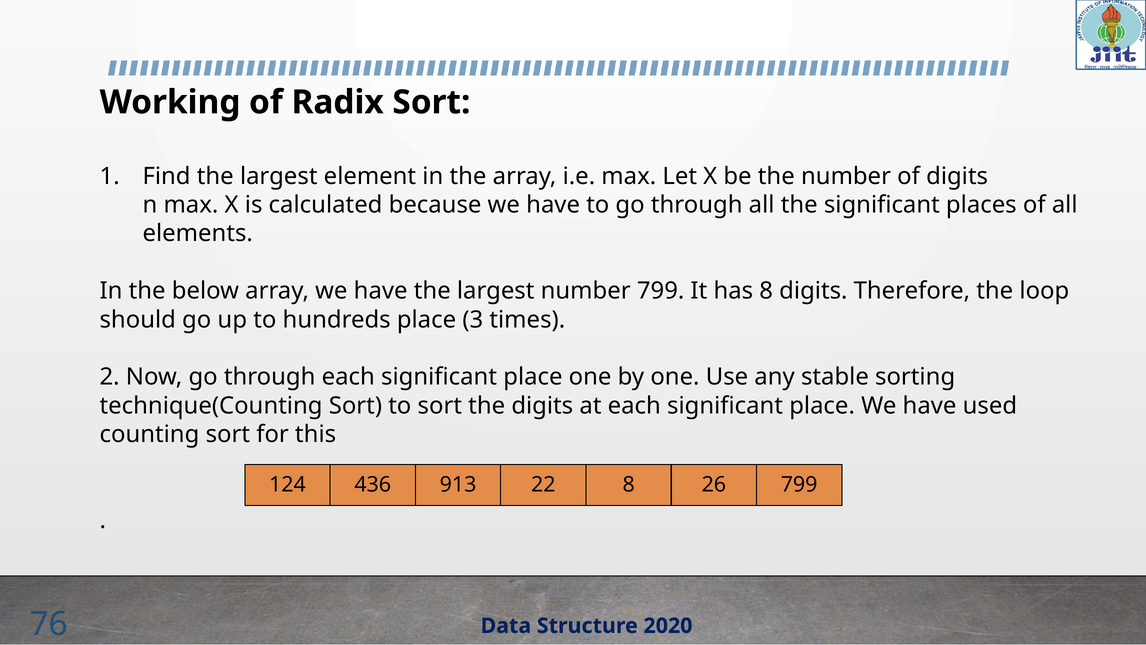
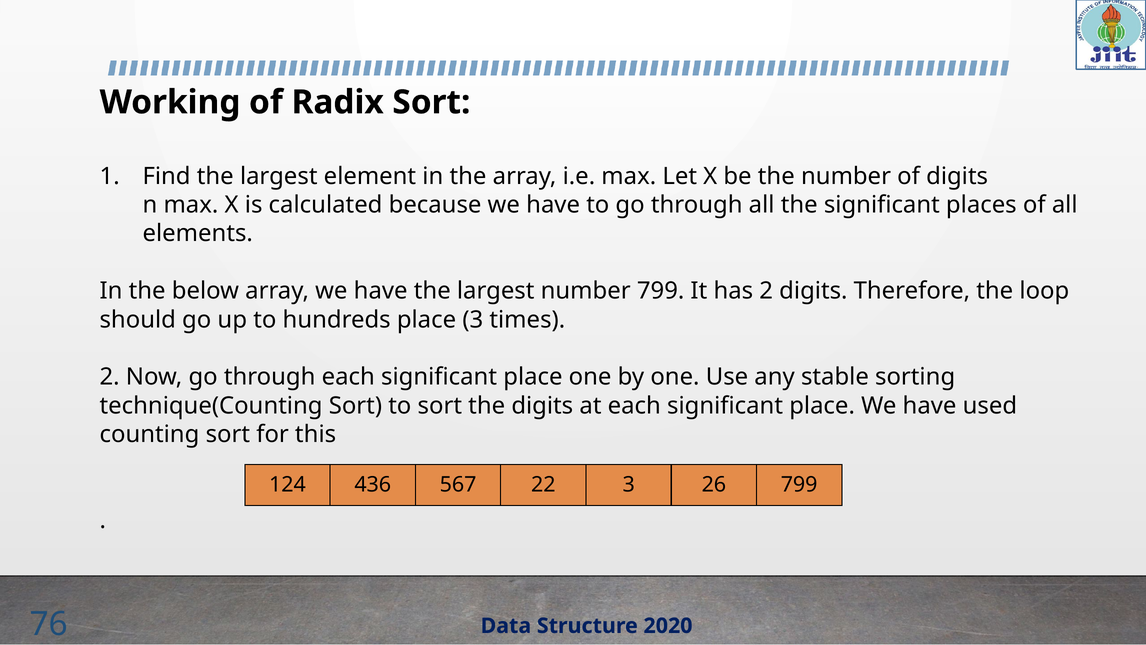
has 8: 8 -> 2 (766, 291)
913: 913 -> 567 (458, 484)
22 8: 8 -> 3 (629, 484)
